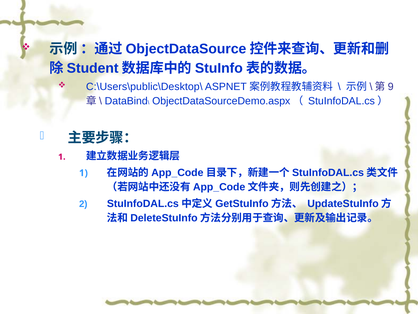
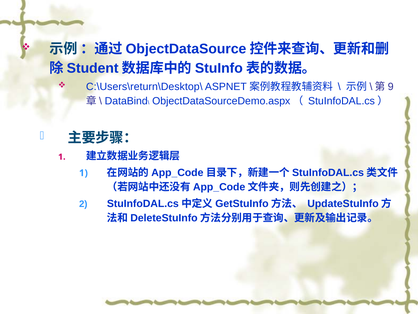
C:\Users\public\Desktop\: C:\Users\public\Desktop\ -> C:\Users\return\Desktop\ (144, 86)
